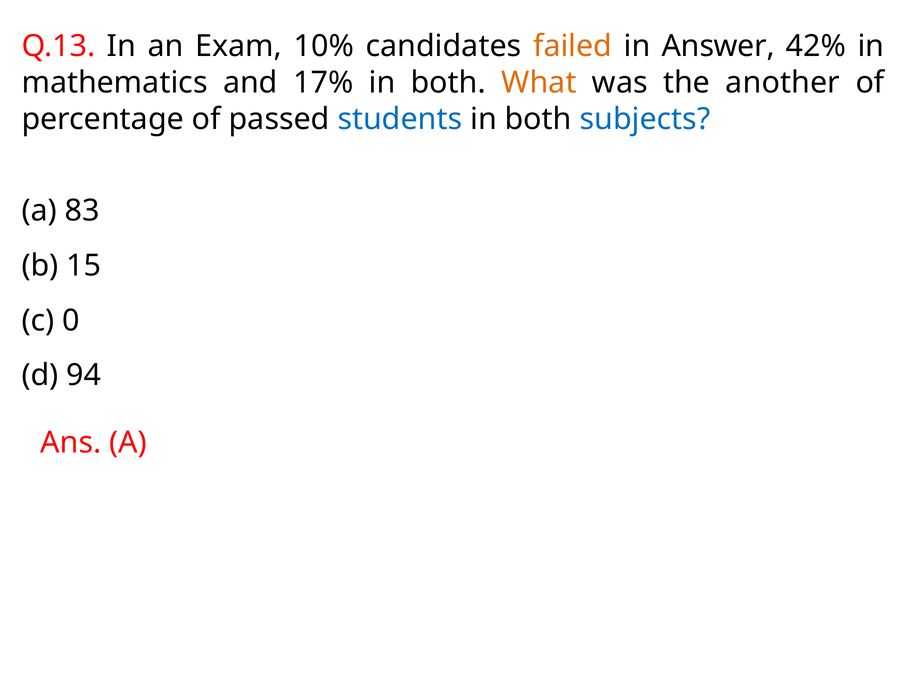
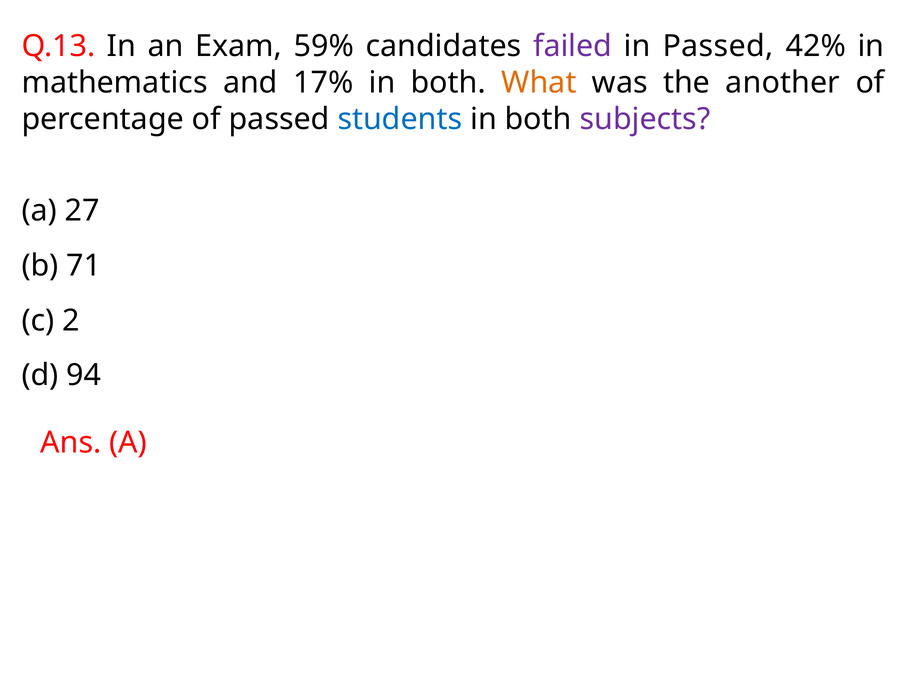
10%: 10% -> 59% (324, 46)
failed colour: orange -> purple (573, 46)
in Answer: Answer -> Passed (718, 46)
subjects colour: blue -> purple (645, 119)
83: 83 -> 27 (82, 211)
15: 15 -> 71 (84, 265)
0: 0 -> 2 (71, 320)
